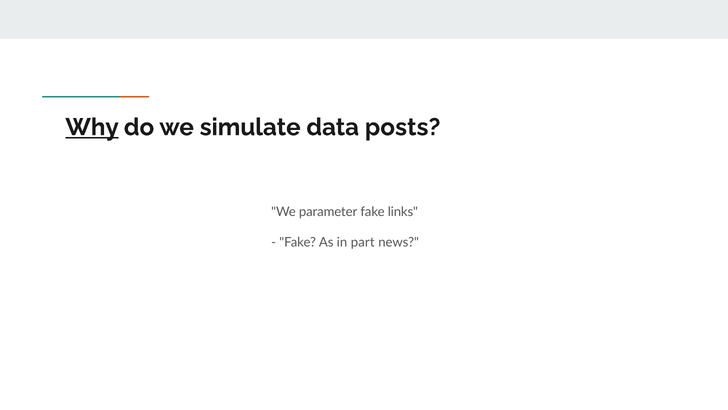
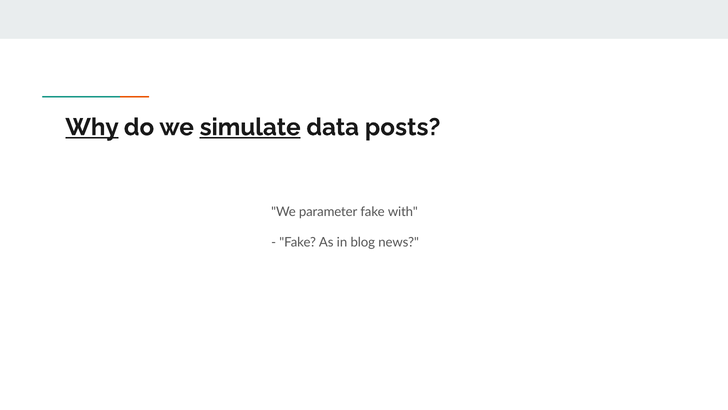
simulate underline: none -> present (250, 127)
links: links -> with (403, 212)
part: part -> blog (363, 242)
